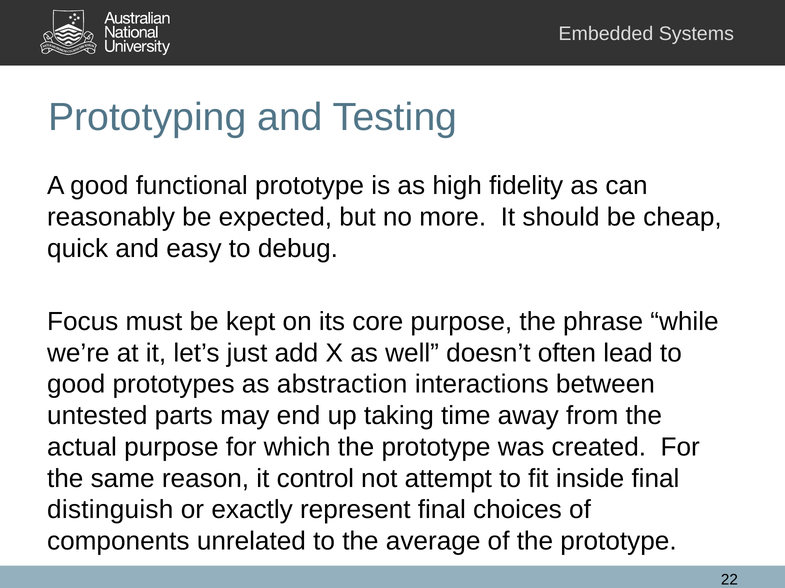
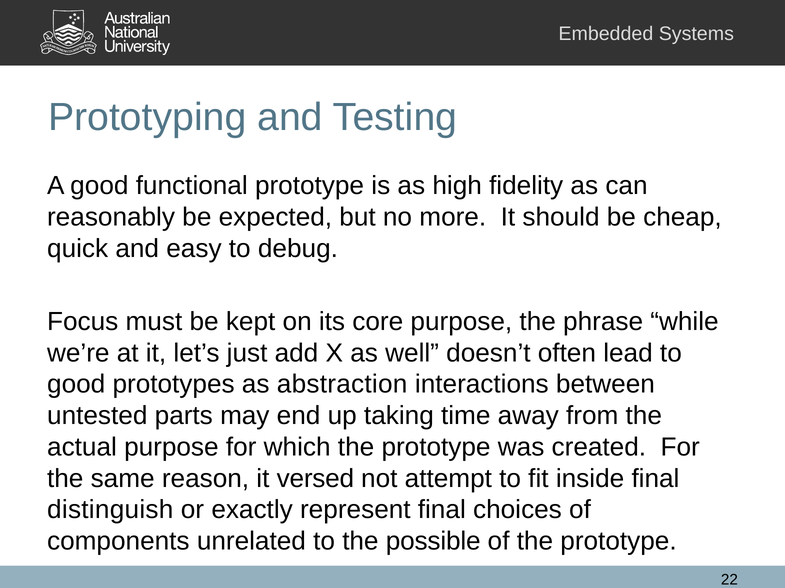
control: control -> versed (315, 479)
average: average -> possible (433, 542)
